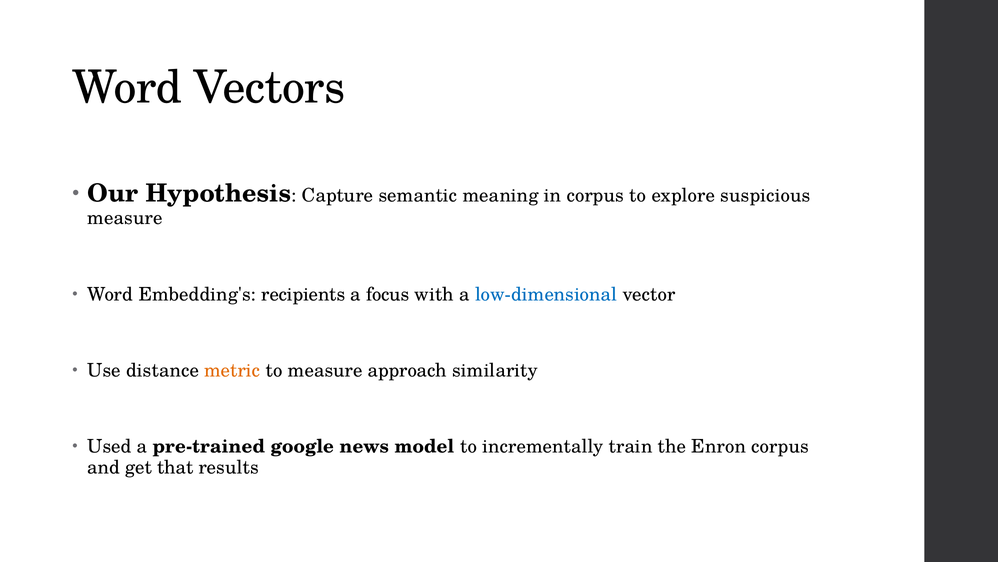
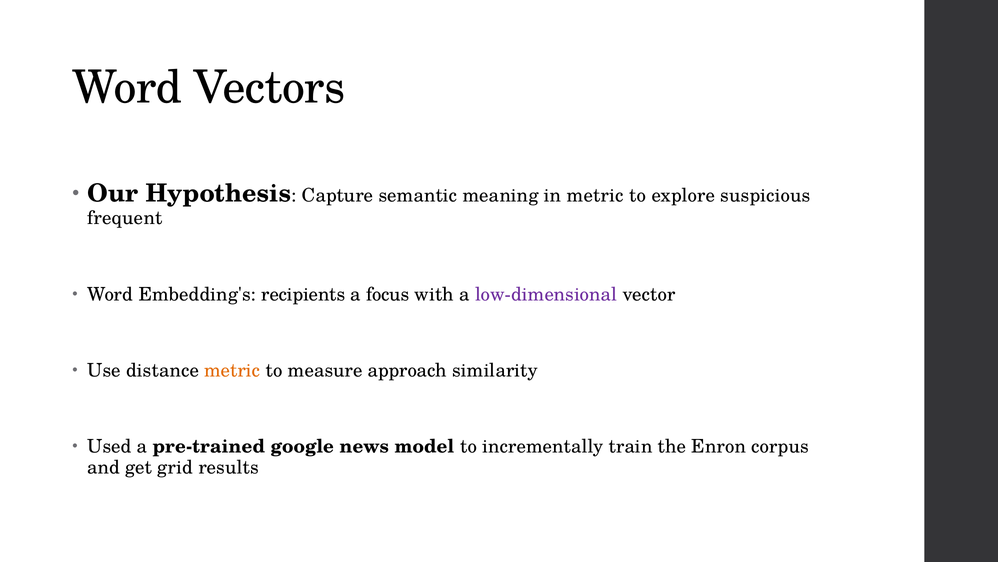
in corpus: corpus -> metric (595, 195)
measure: measure -> frequent (125, 218)
low-dimensional colour: blue -> purple (546, 294)
that: that -> grid (175, 467)
